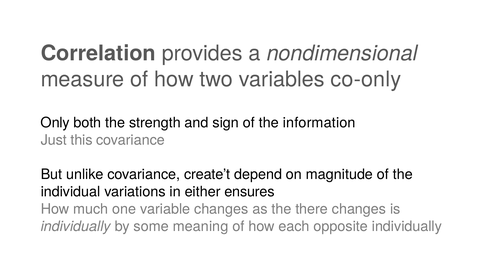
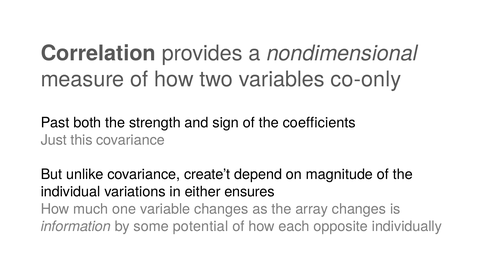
Only: Only -> Past (55, 122)
information: information -> coefficients (319, 122)
there: there -> array (312, 208)
individually: individually -> information (76, 226)
meaning: meaning -> potential (201, 226)
